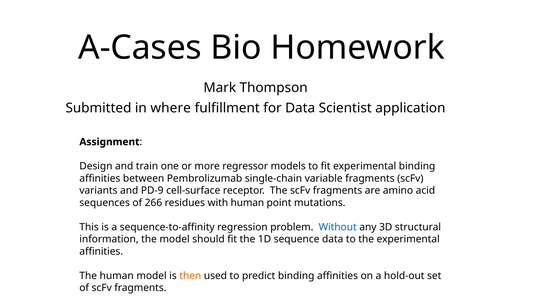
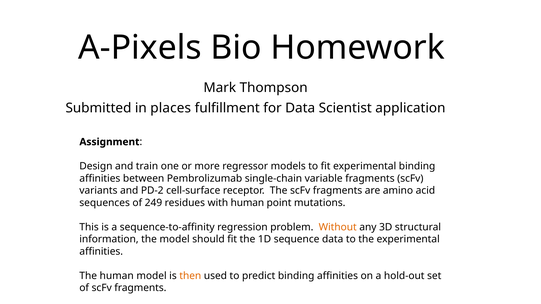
A-Cases: A-Cases -> A-Pixels (140, 48)
where: where -> places (171, 108)
PD-9: PD-9 -> PD-2 (152, 191)
266: 266 -> 249 (153, 203)
Without colour: blue -> orange (338, 227)
